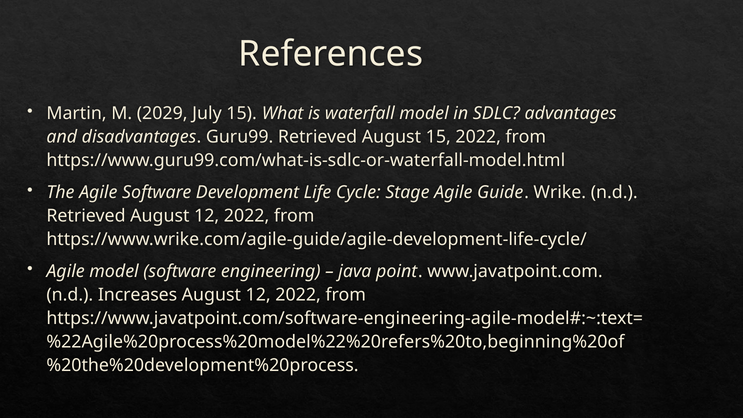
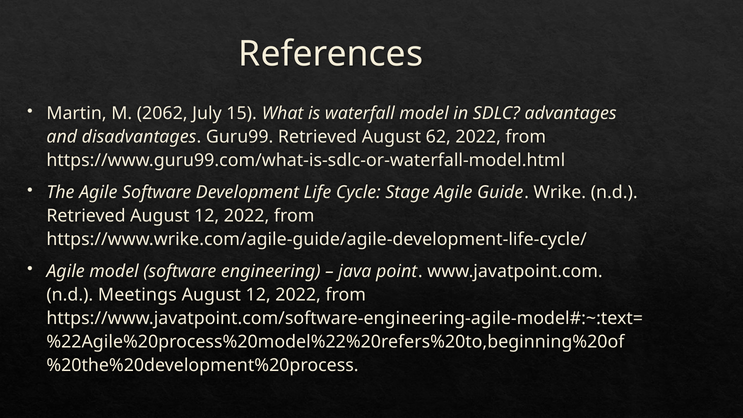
2029: 2029 -> 2062 (162, 113)
August 15: 15 -> 62 (438, 137)
Increases: Increases -> Meetings (137, 295)
